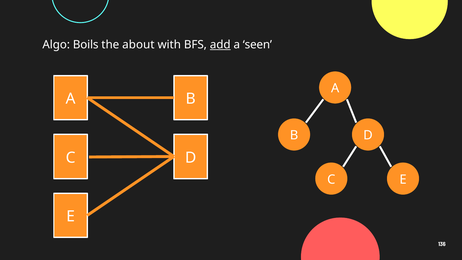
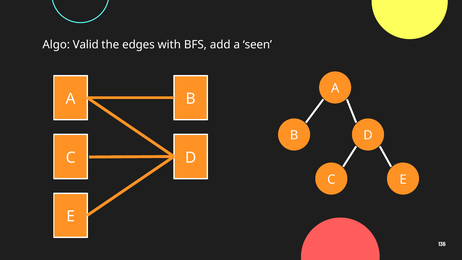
Boils: Boils -> Valid (86, 45)
about: about -> edges (138, 45)
add underline: present -> none (220, 45)
